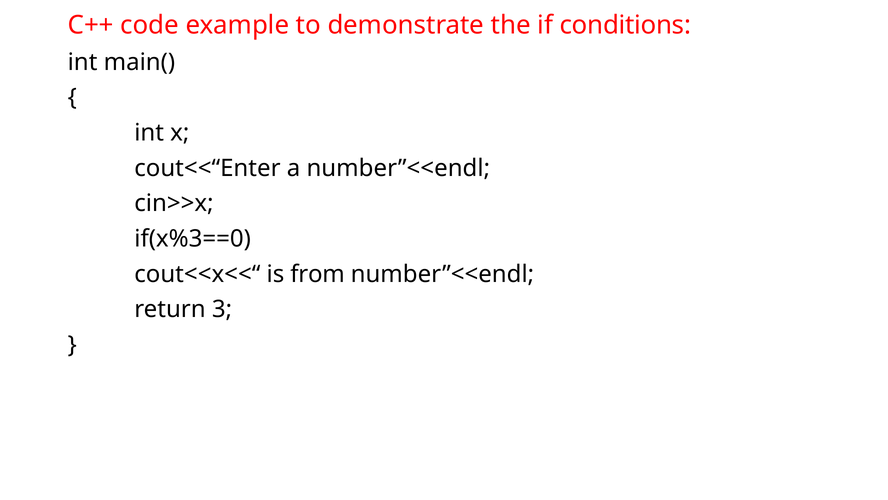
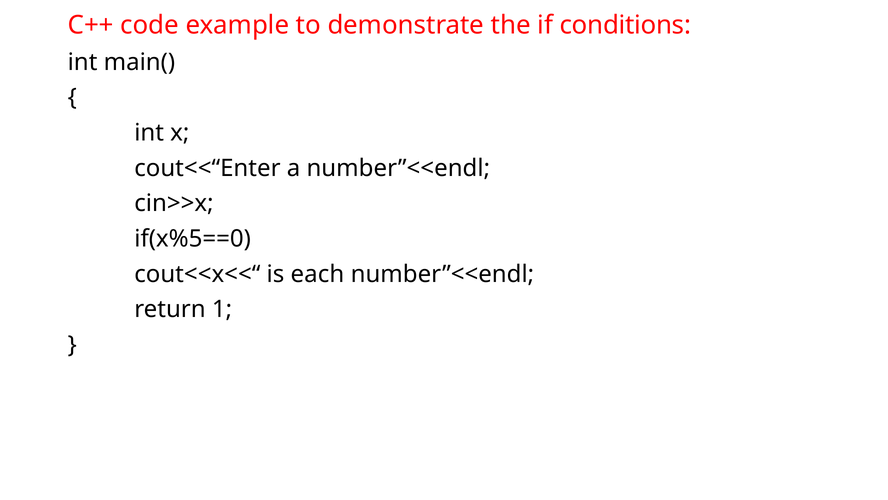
if(x%3==0: if(x%3==0 -> if(x%5==0 (193, 239)
from: from -> each (317, 274)
3: 3 -> 1 (222, 309)
